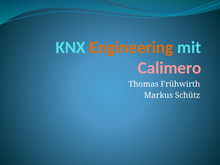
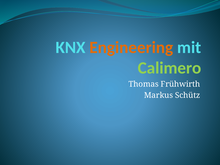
Calimero colour: pink -> light green (170, 68)
